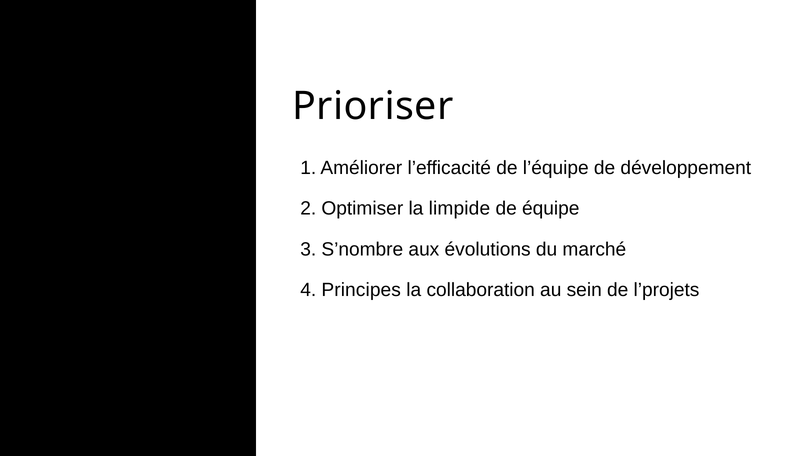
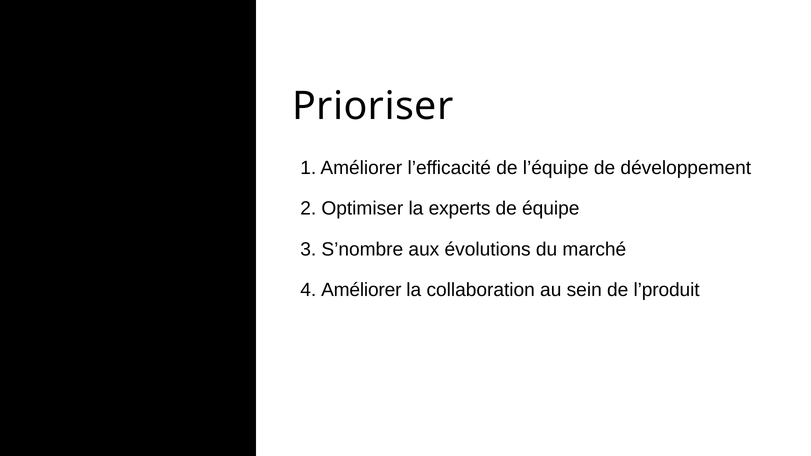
limpide: limpide -> experts (460, 209)
4 Principes: Principes -> Améliorer (361, 290)
l’projets: l’projets -> l’produit (667, 290)
